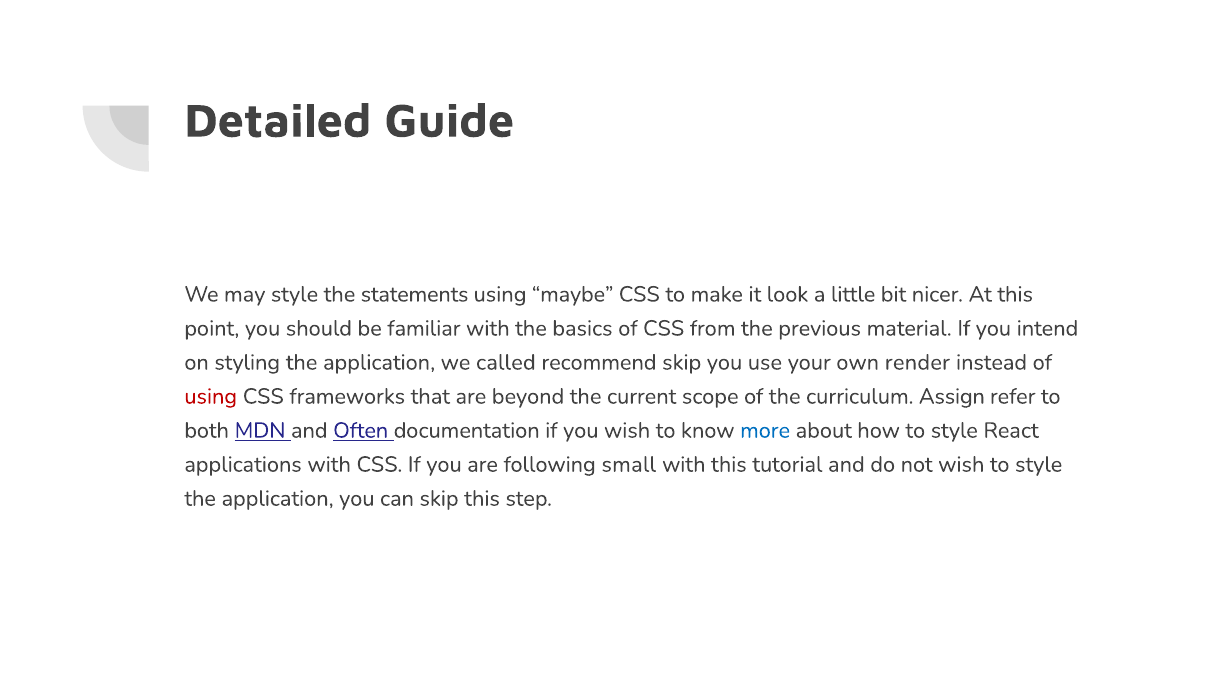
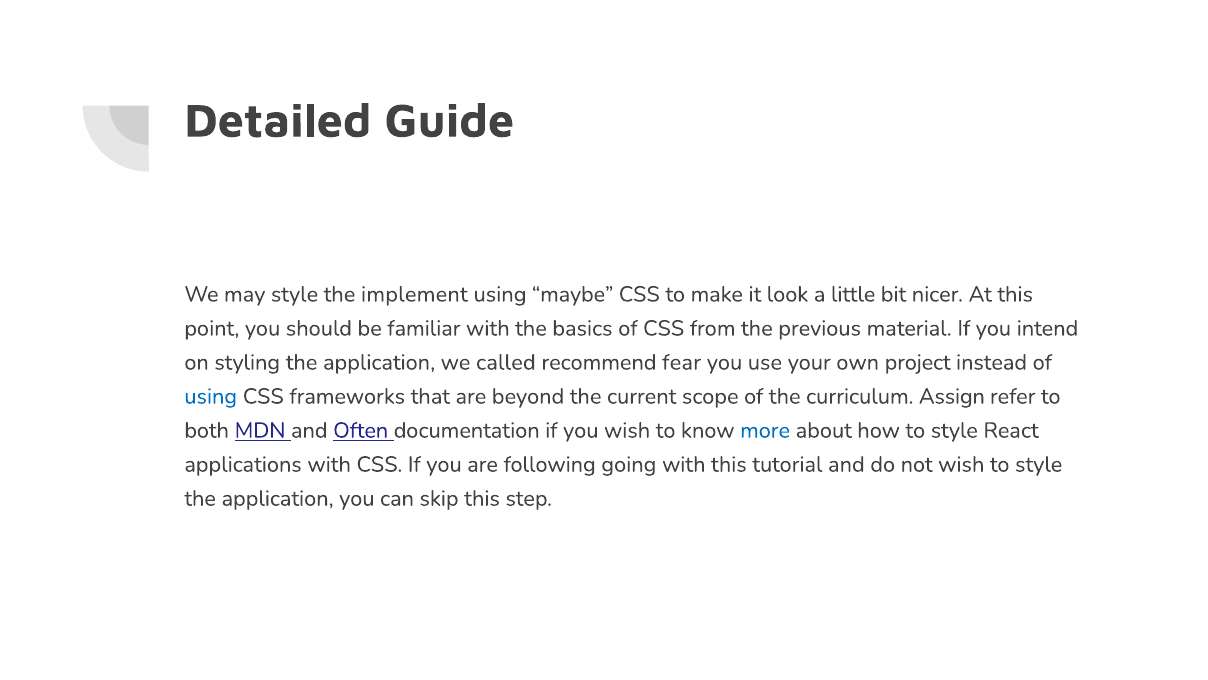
statements: statements -> implement (414, 294)
recommend skip: skip -> fear (682, 362)
render: render -> project (918, 362)
using colour: red -> blue (211, 396)
small: small -> going (629, 464)
